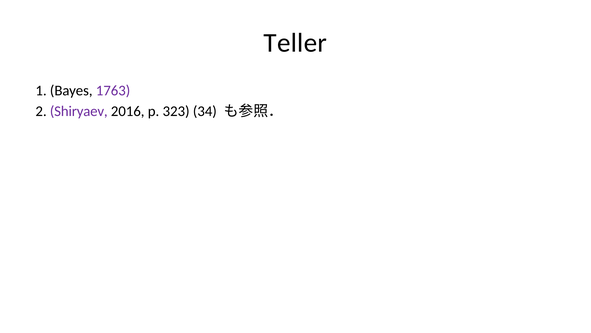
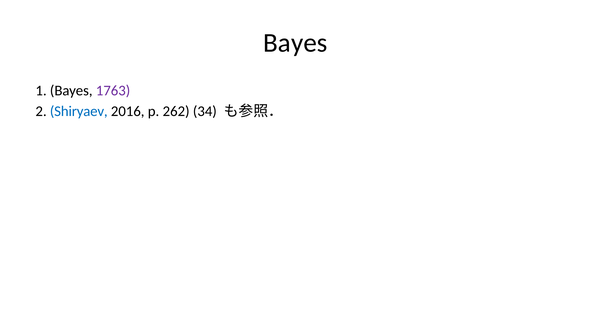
Teller: Teller -> Bayes (295, 43)
Shiryaev colour: purple -> blue (79, 111)
323: 323 -> 262 (176, 111)
